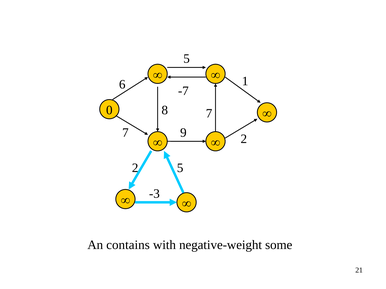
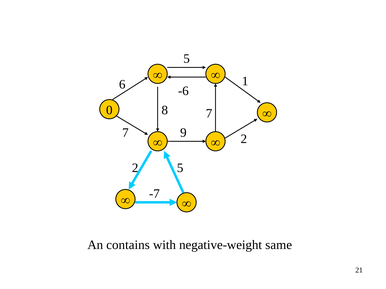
-7: -7 -> -6 (183, 91)
-3: -3 -> -7 (154, 194)
some: some -> same (279, 245)
